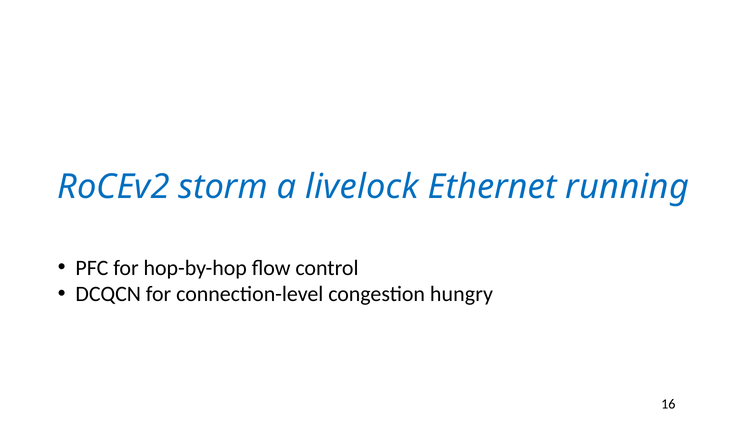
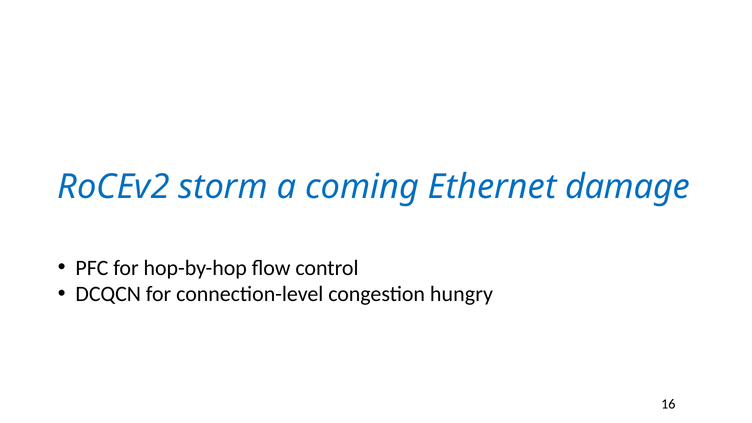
livelock: livelock -> coming (362, 187)
running: running -> damage (627, 187)
